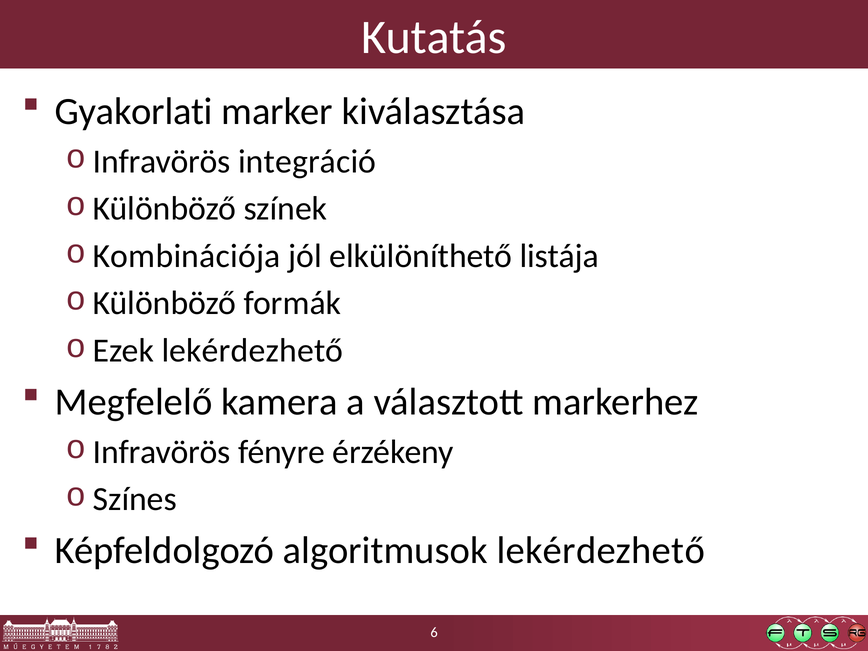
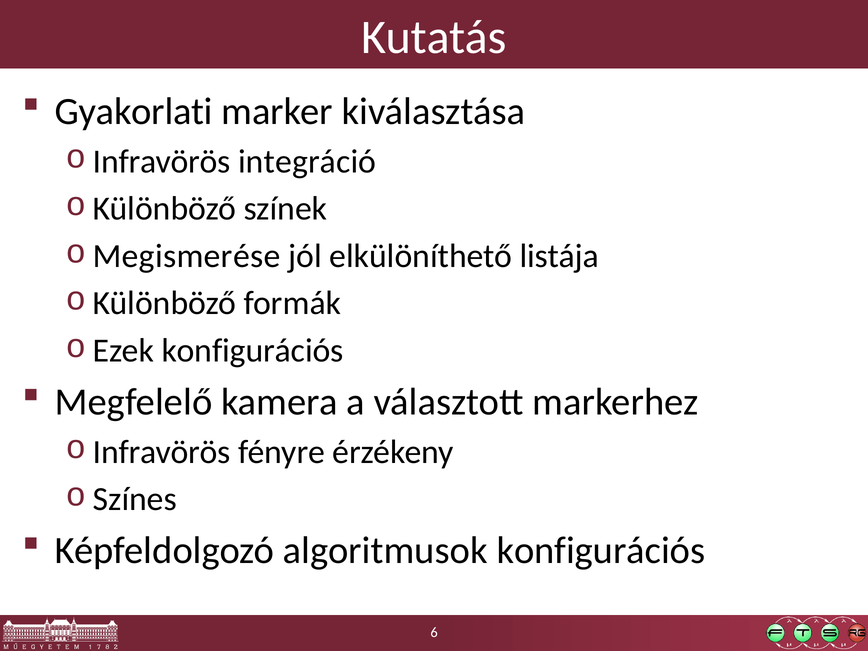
Kombinációja: Kombinációja -> Megismerése (187, 256)
Ezek lekérdezhető: lekérdezhető -> konfigurációs (253, 351)
algoritmusok lekérdezhető: lekérdezhető -> konfigurációs (601, 551)
